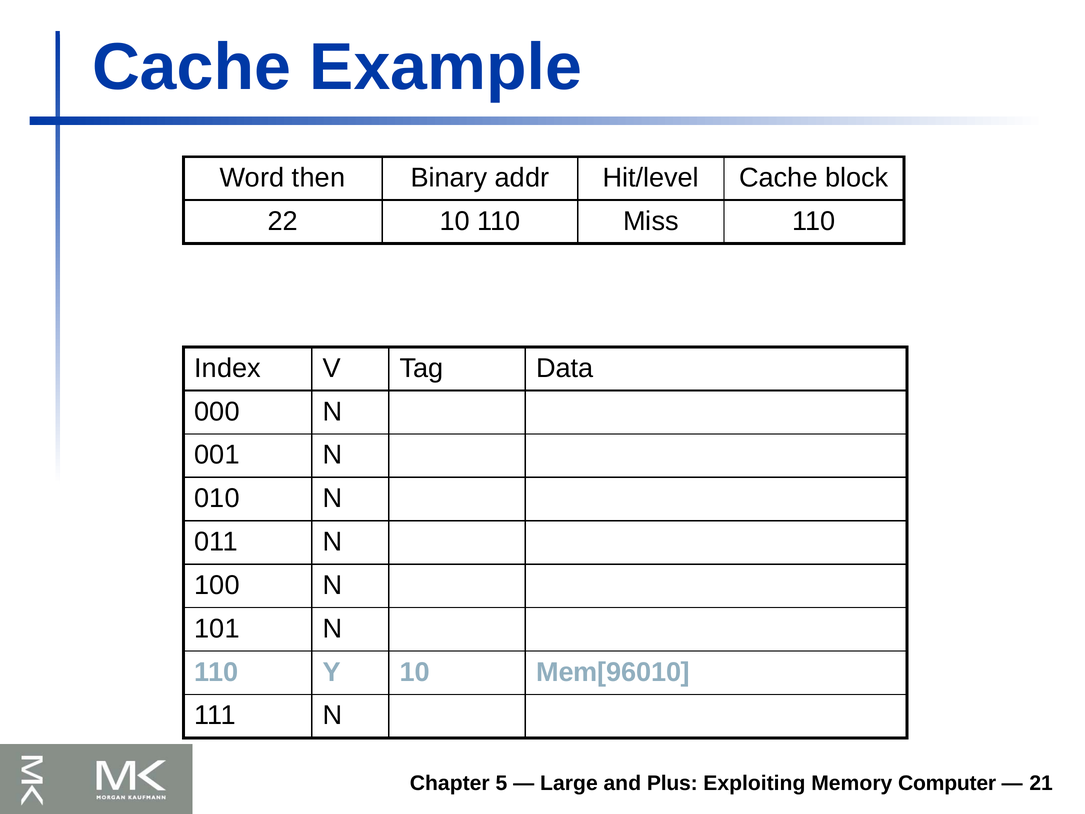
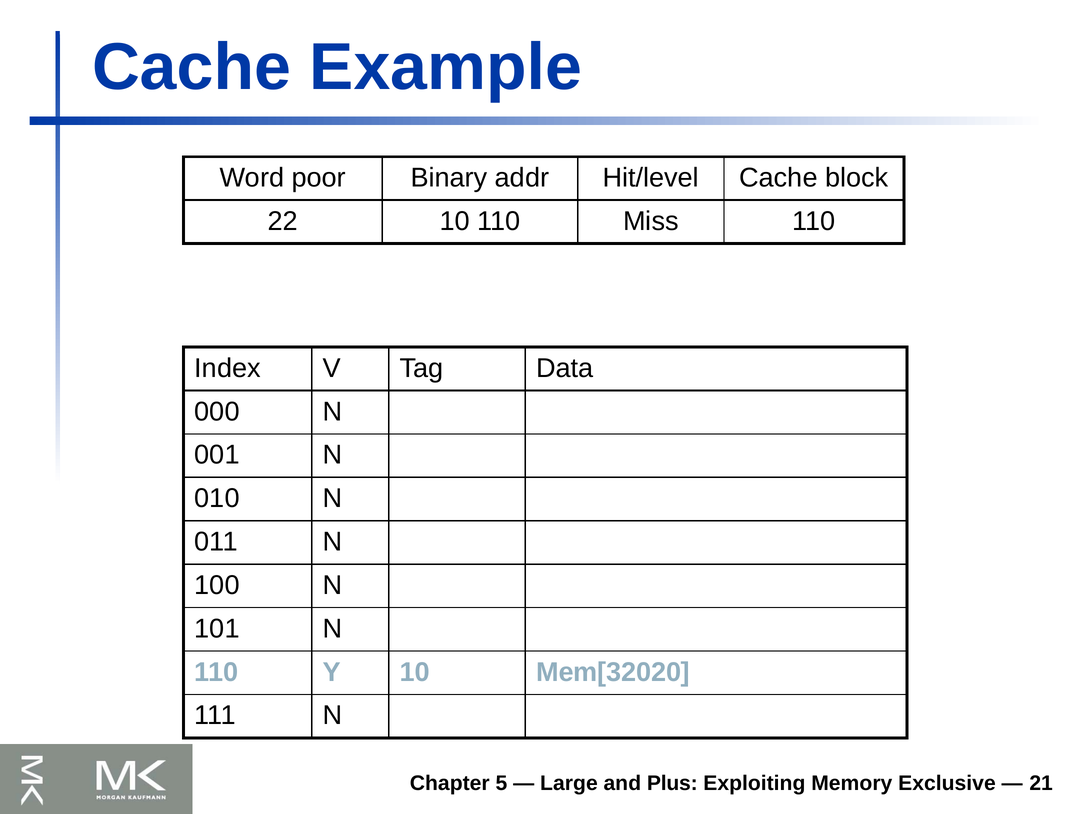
then: then -> poor (319, 178)
Mem[96010: Mem[96010 -> Mem[32020 (613, 672)
Computer: Computer -> Exclusive (947, 783)
